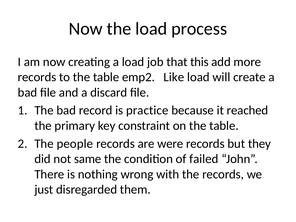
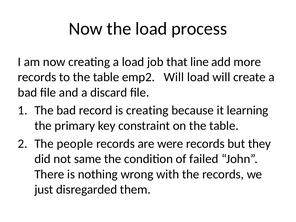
this: this -> line (200, 62)
emp2 Like: Like -> Will (174, 77)
is practice: practice -> creating (147, 110)
reached: reached -> learning (248, 110)
